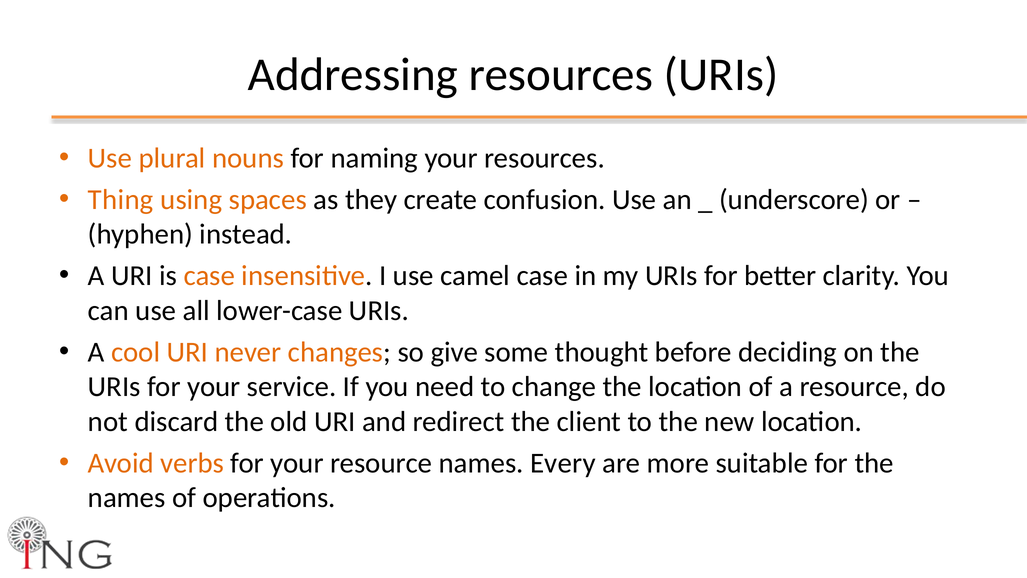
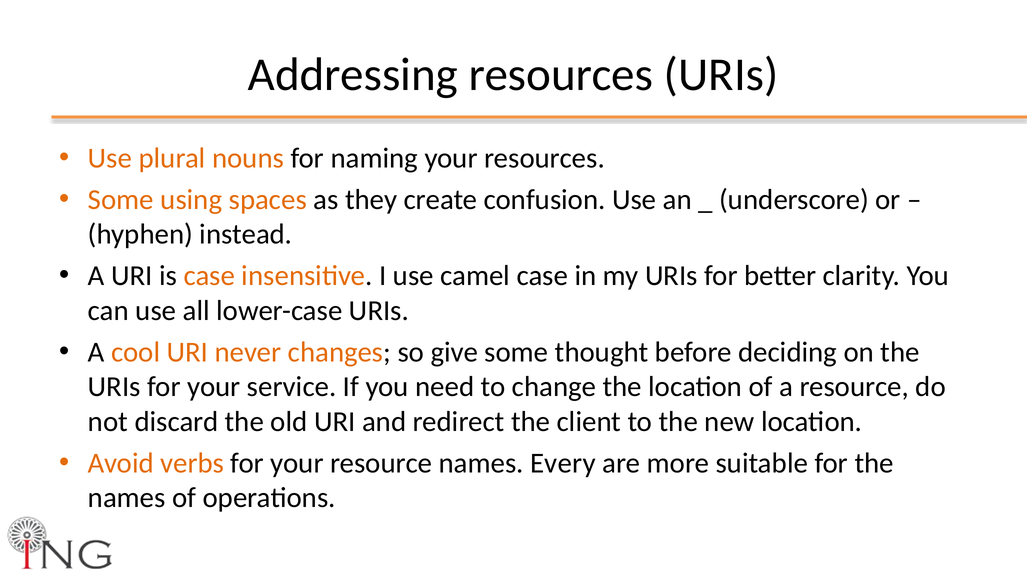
Thing: Thing -> Some (121, 200)
